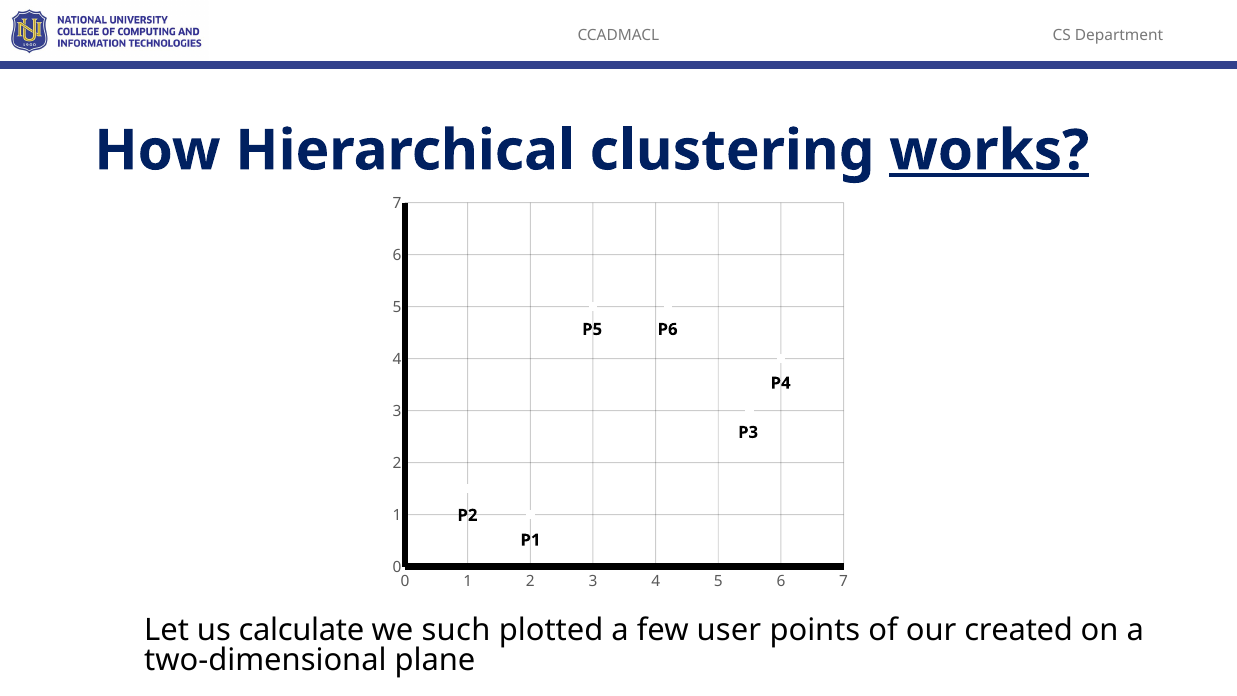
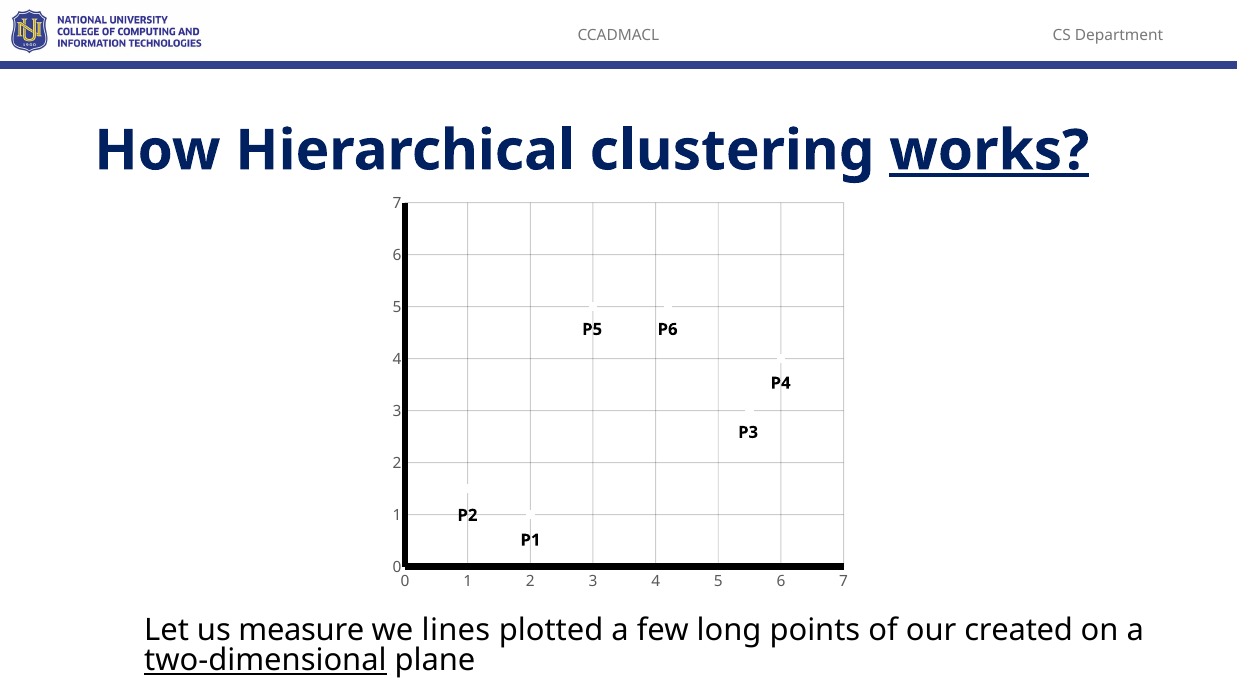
calculate: calculate -> measure (301, 630)
such: such -> lines (456, 630)
user: user -> long (729, 630)
two-dimensional underline: none -> present (265, 660)
